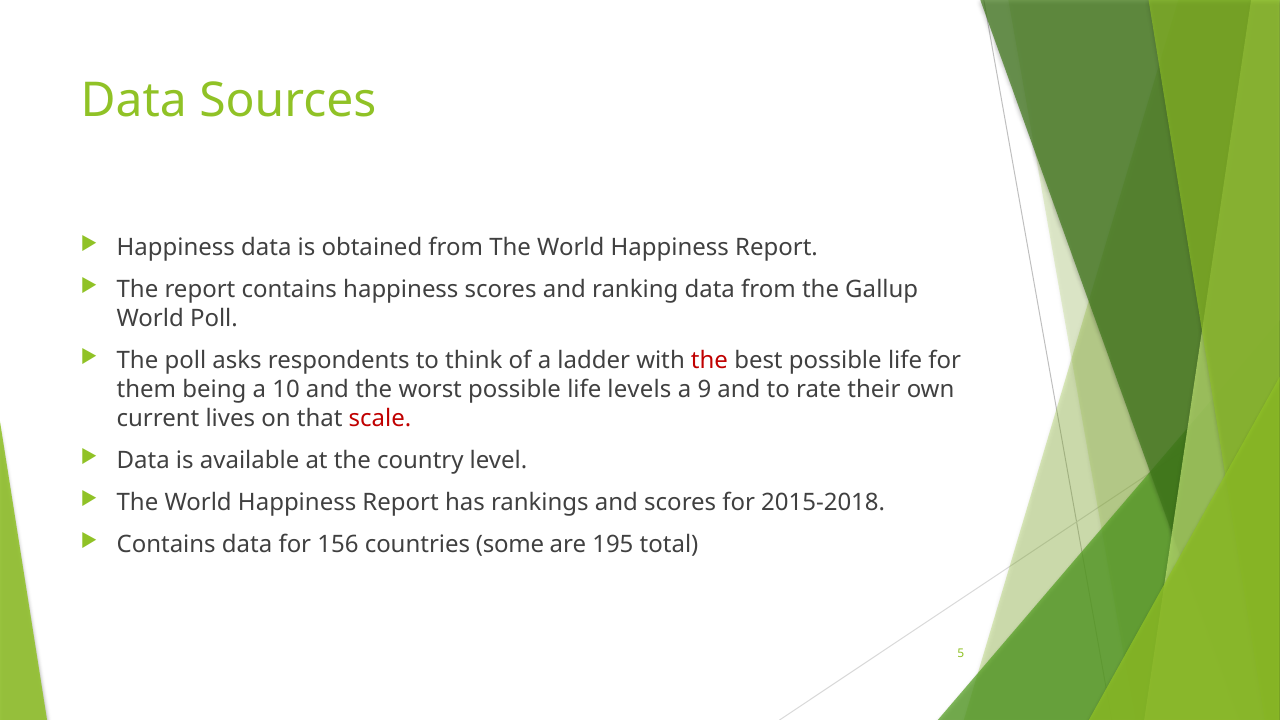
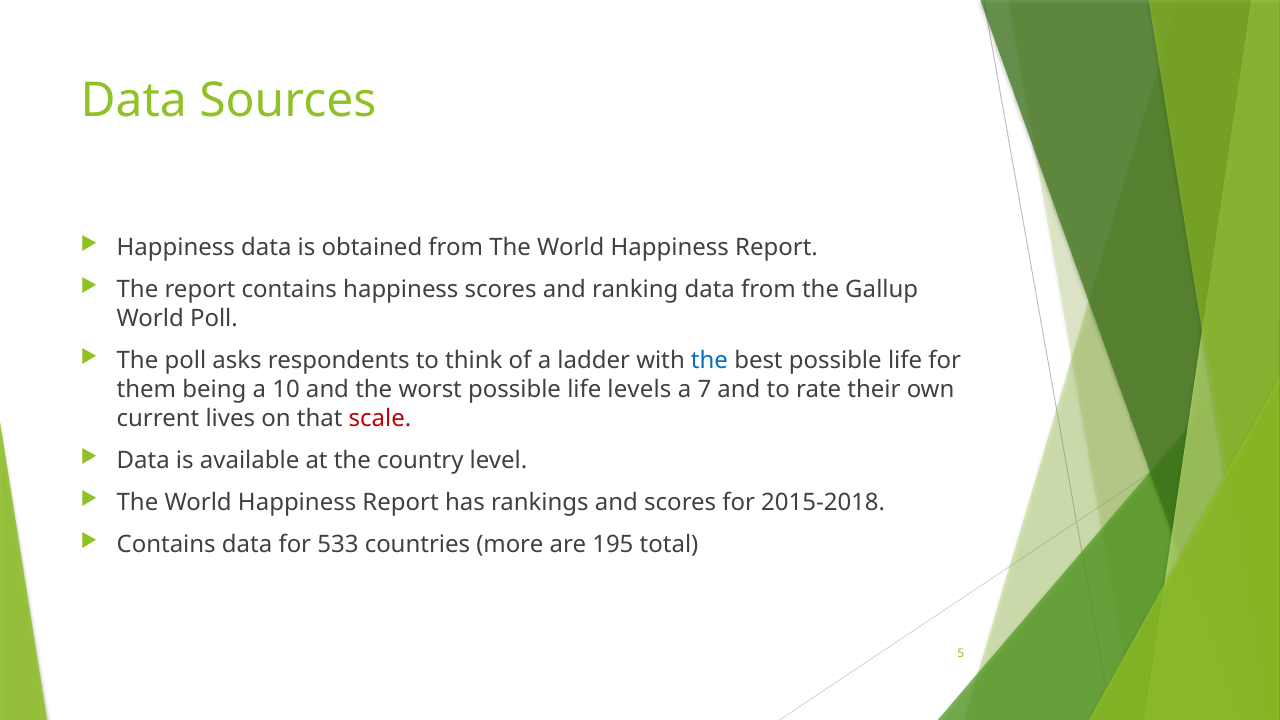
the colour: red -> blue (709, 361)
9: 9 -> 7 (704, 390)
156: 156 -> 533 (338, 545)
some: some -> more (510, 545)
